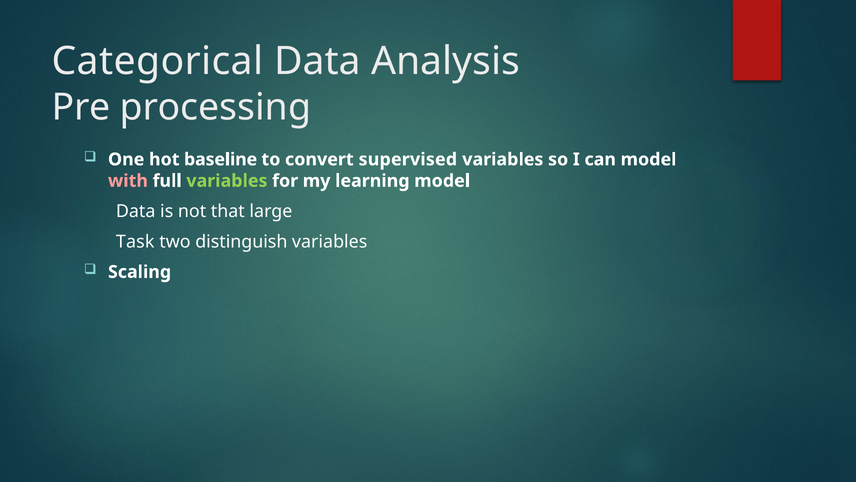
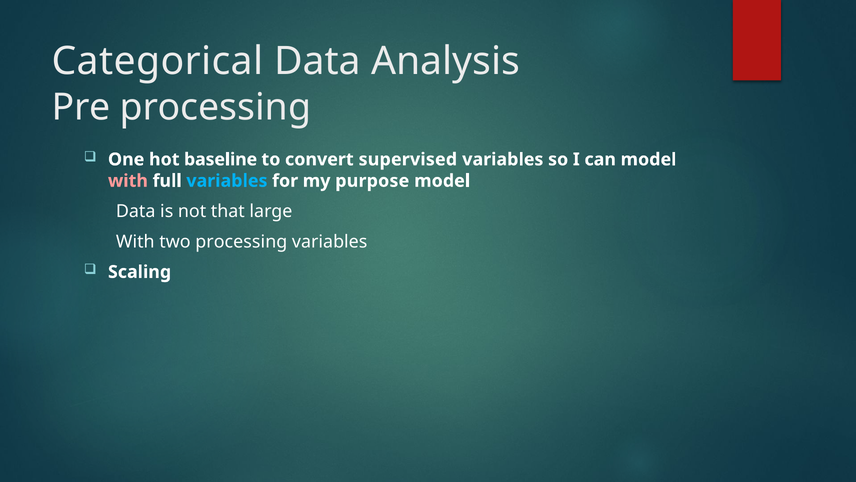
variables colour: light green -> light blue (227, 181)
learning: learning -> purpose (372, 181)
Task: Task -> With (135, 241)
two distinguish: distinguish -> processing (241, 241)
